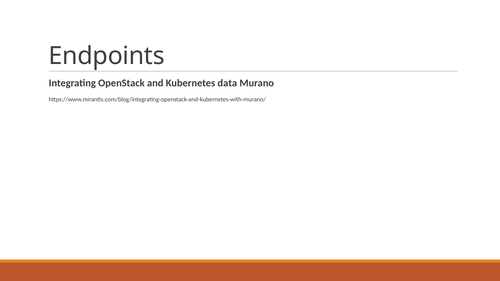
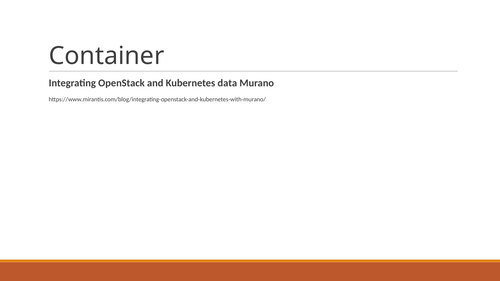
Endpoints: Endpoints -> Container (107, 56)
